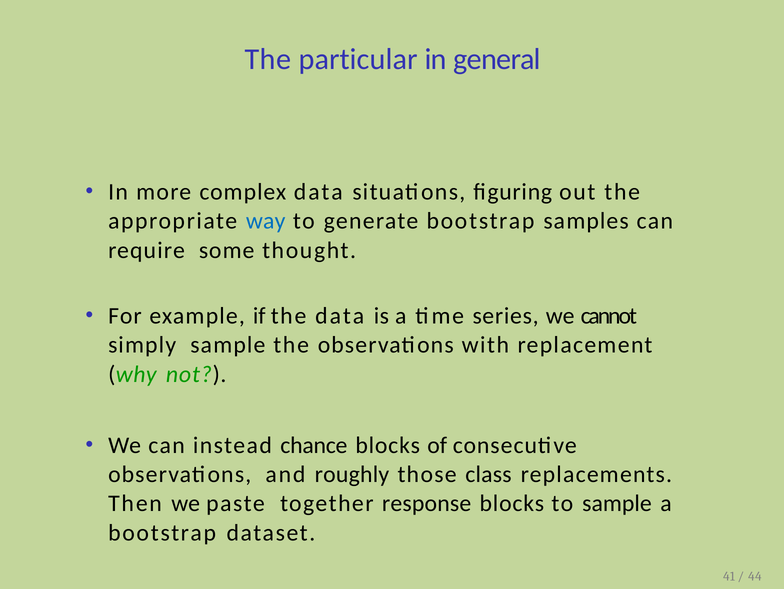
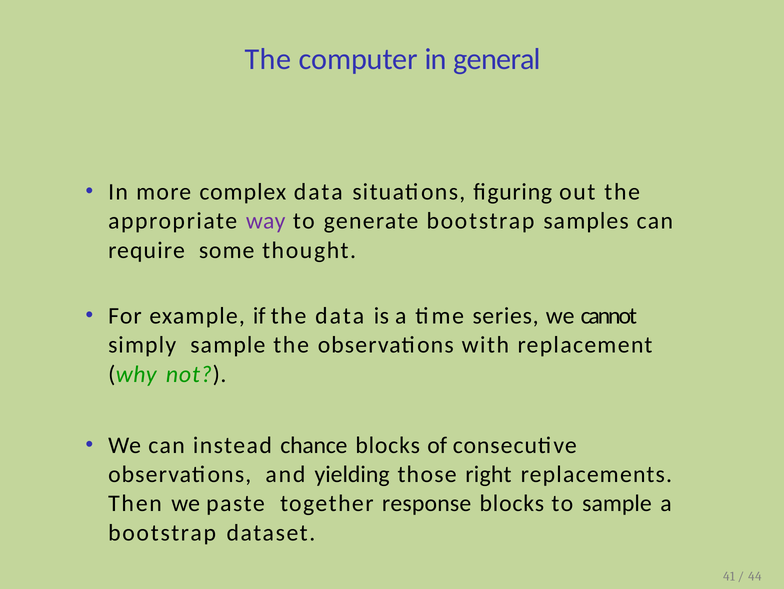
particular: particular -> computer (358, 59)
way colour: blue -> purple (266, 221)
roughly: roughly -> yielding (352, 474)
class: class -> right (488, 474)
